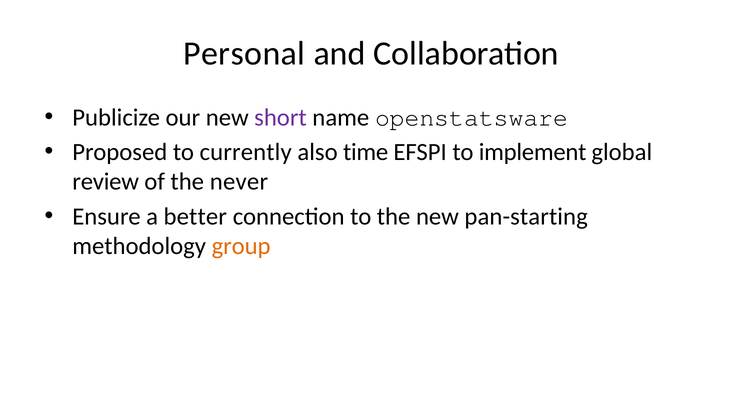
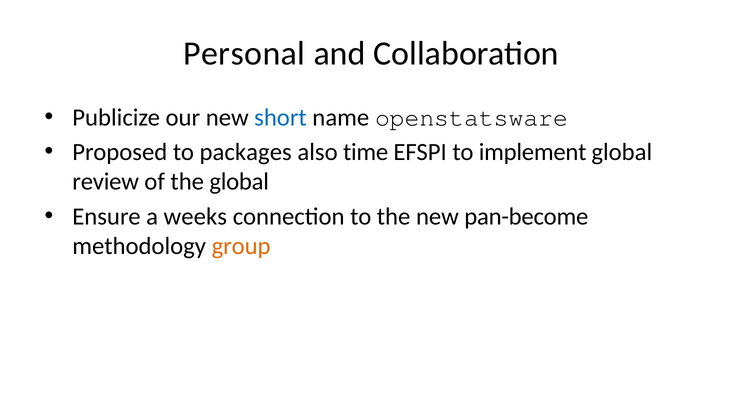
short colour: purple -> blue (280, 118)
currently: currently -> packages (246, 152)
the never: never -> global (239, 182)
better: better -> weeks (195, 217)
pan-starting: pan-starting -> pan-become (526, 217)
